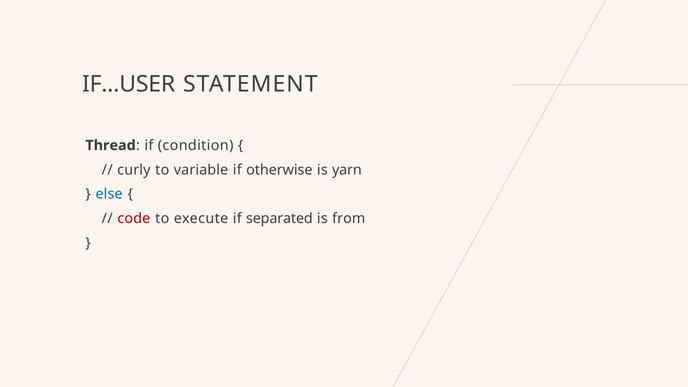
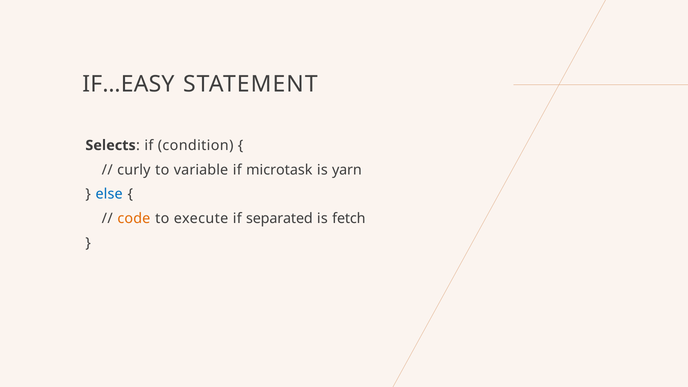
IF…USER: IF…USER -> IF…EASY (128, 84)
Thread: Thread -> Selects (111, 145)
otherwise: otherwise -> microtask (279, 170)
code colour: red -> orange (134, 219)
from: from -> fetch (349, 219)
